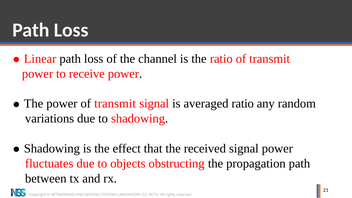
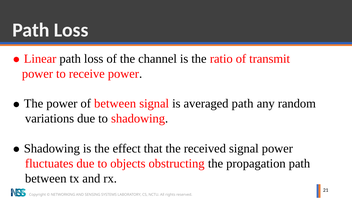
power of transmit: transmit -> between (115, 104)
averaged ratio: ratio -> path (243, 104)
